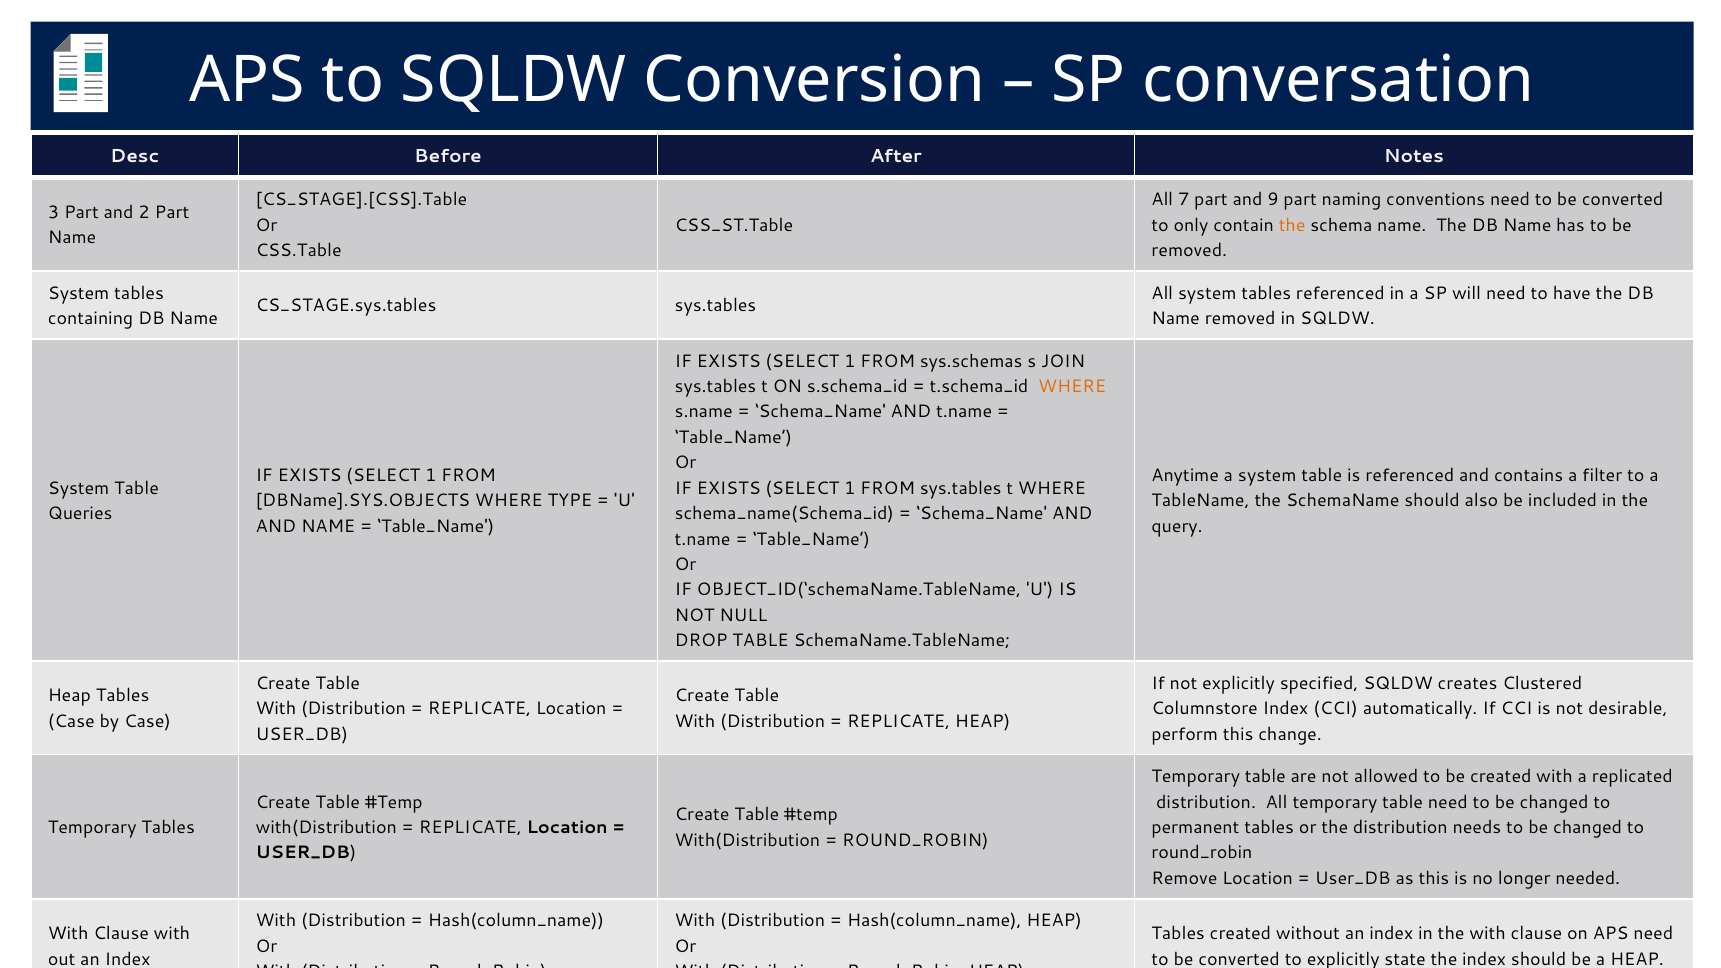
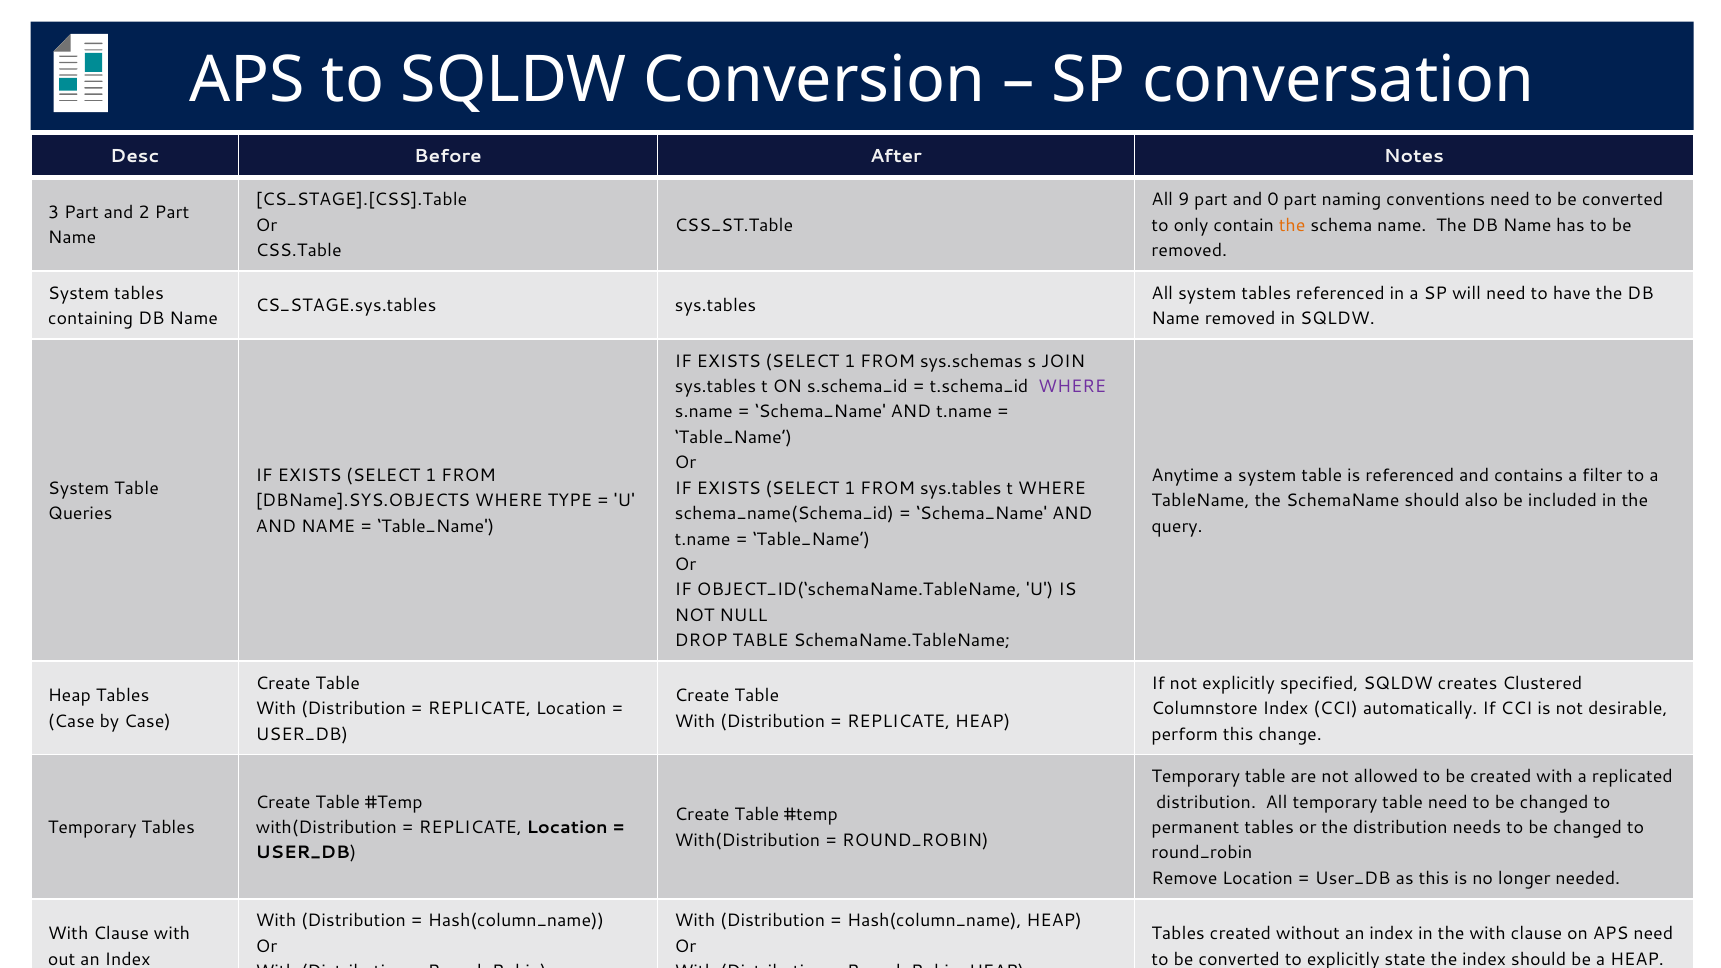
7: 7 -> 9 (1184, 200)
9: 9 -> 0 (1273, 200)
WHERE colour: orange -> purple (1072, 387)
